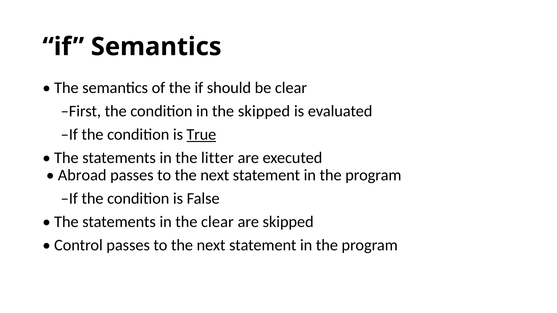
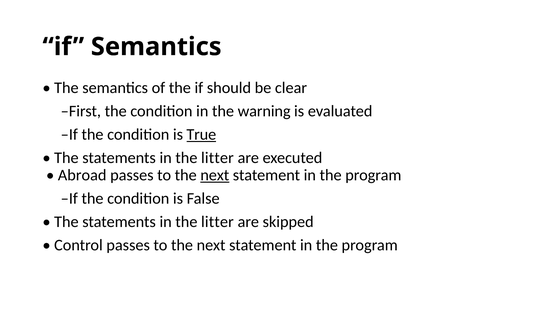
the skipped: skipped -> warning (264, 111)
next underline: none -> present (215, 175)
clear: clear -> litter (217, 222)
